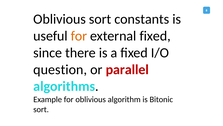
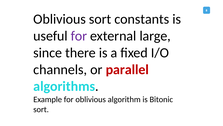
for colour: orange -> purple (79, 36)
external fixed: fixed -> large (155, 36)
question: question -> channels (60, 69)
